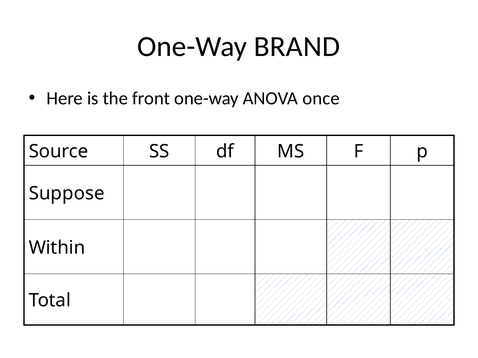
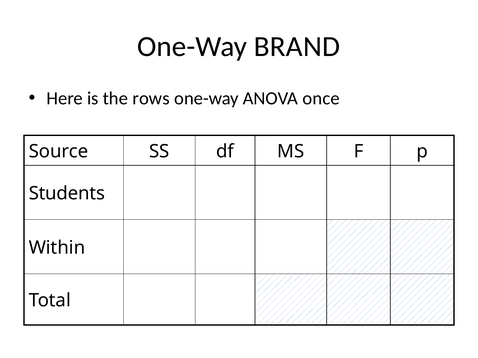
front: front -> rows (151, 98)
Suppose: Suppose -> Students (67, 194)
